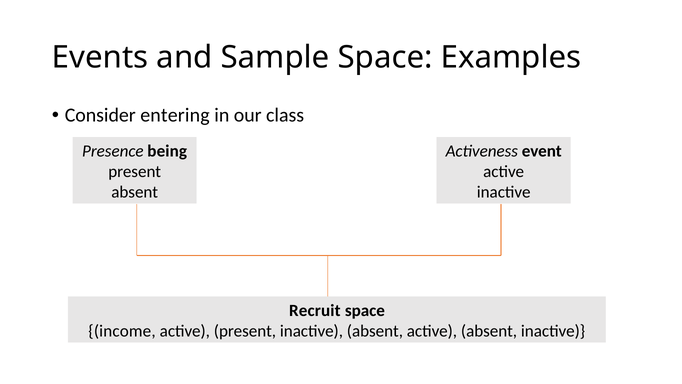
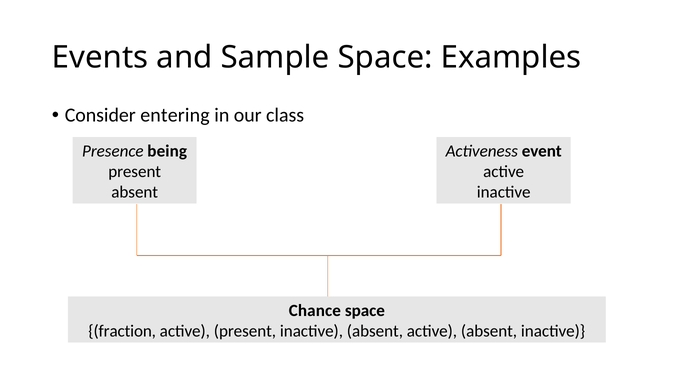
Recruit: Recruit -> Chance (315, 310)
income: income -> fraction (122, 331)
